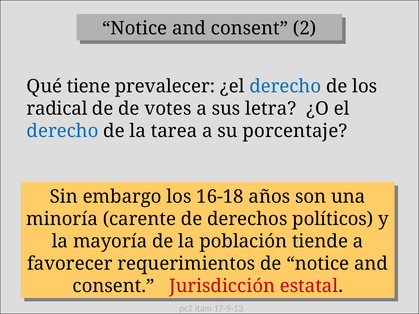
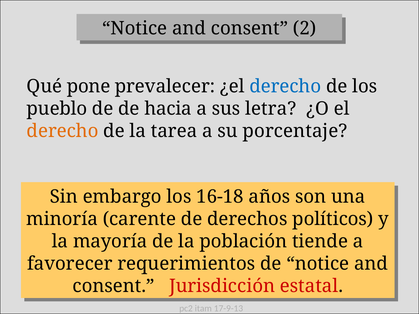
tiene: tiene -> pone (89, 86)
radical: radical -> pueblo (57, 109)
votes: votes -> hacia (168, 109)
derecho colour: blue -> orange (63, 131)
